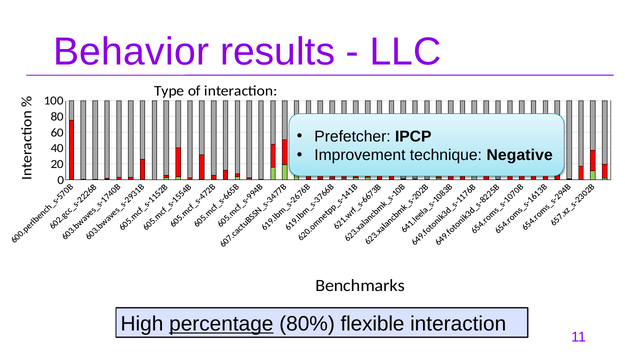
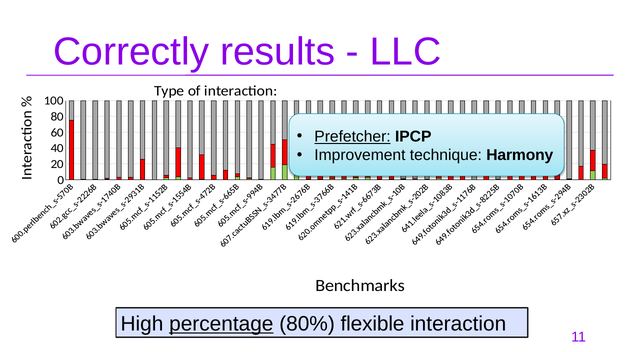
Behavior: Behavior -> Correctly (131, 52)
Prefetcher underline: none -> present (353, 136)
Negative: Negative -> Harmony (520, 155)
